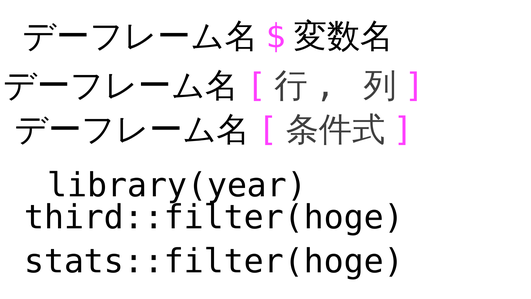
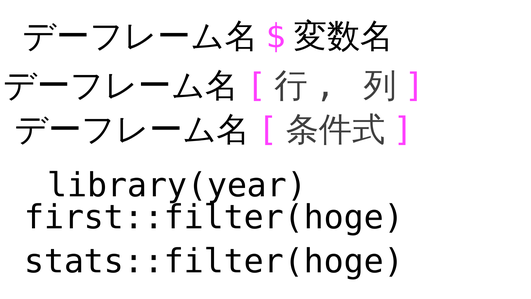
third::filter(hoge: third::filter(hoge -> first::filter(hoge (214, 217)
